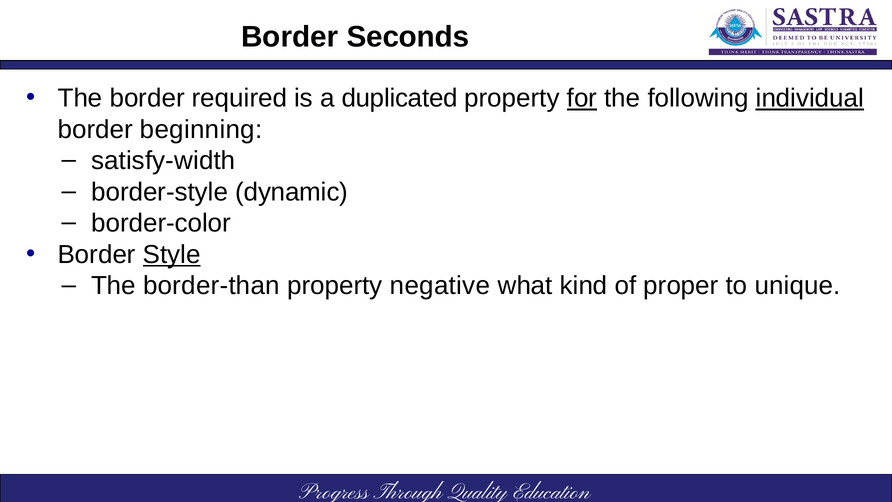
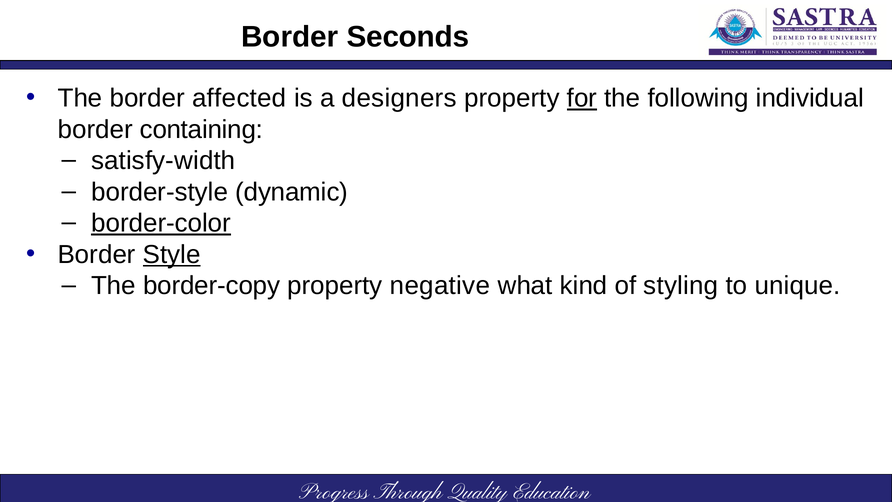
required: required -> affected (239, 98)
duplicated: duplicated -> designers (399, 98)
individual underline: present -> none (810, 98)
beginning: beginning -> containing (201, 130)
border-color underline: none -> present (161, 223)
border-than: border-than -> border-copy (212, 286)
proper: proper -> styling (681, 286)
